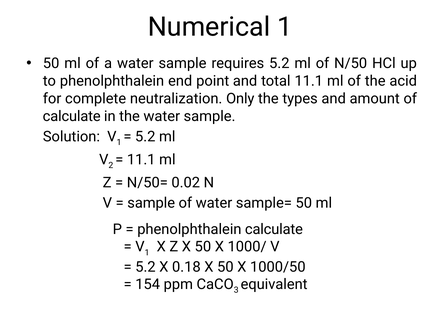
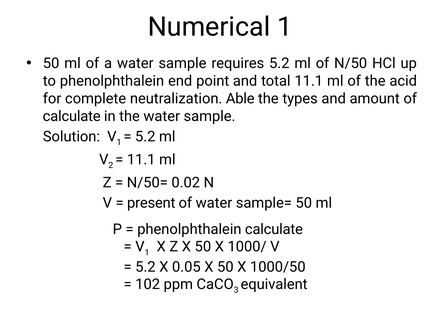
Only: Only -> Able (240, 99)
sample: sample -> present (151, 203)
0.18: 0.18 -> 0.05 (186, 267)
154: 154 -> 102 (148, 284)
